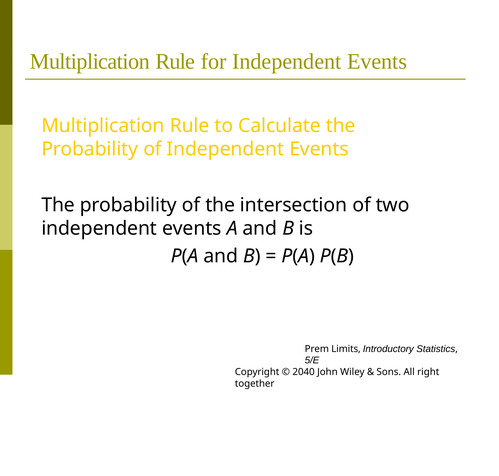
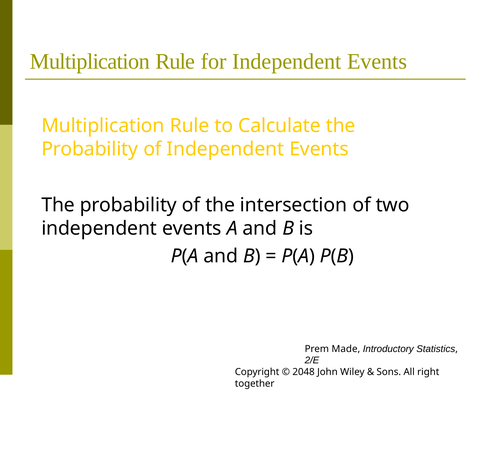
Limits: Limits -> Made (346, 348)
5/E: 5/E -> 2/E (312, 360)
2040: 2040 -> 2048 (304, 372)
